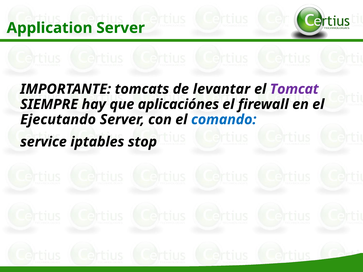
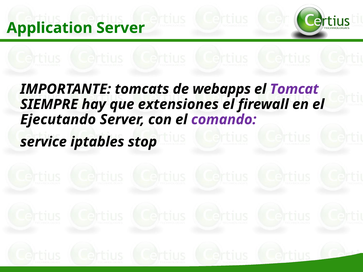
levantar: levantar -> webapps (222, 89)
aplicaciónes: aplicaciónes -> extensiones (178, 104)
comando colour: blue -> purple (224, 120)
